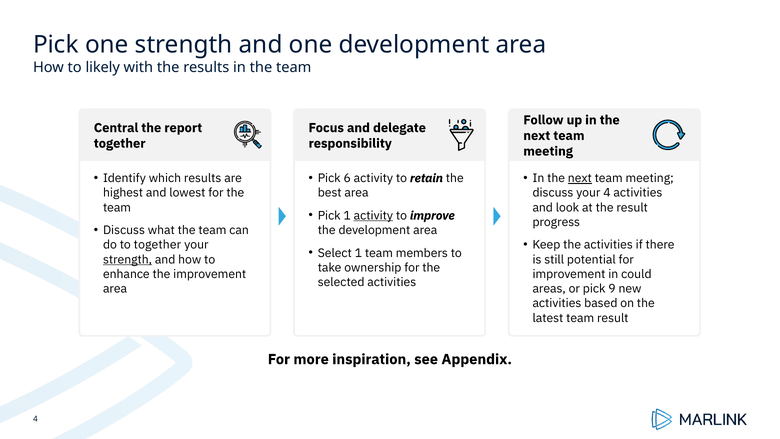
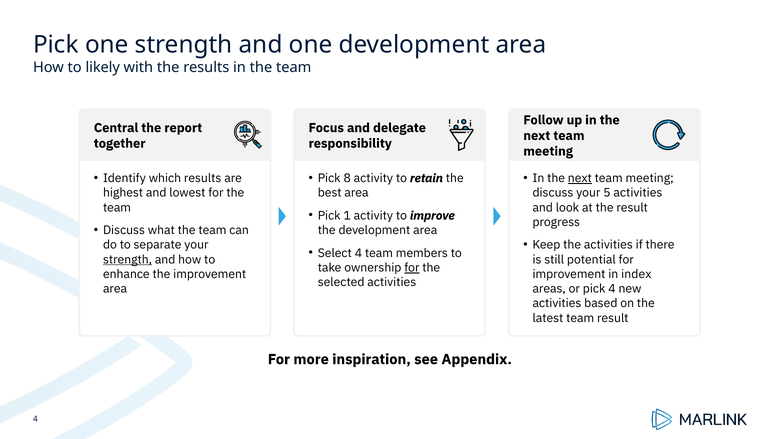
6: 6 -> 8 (347, 178)
your 4: 4 -> 5 (607, 193)
activity underline: present -> none (373, 215)
to together: together -> separate (158, 245)
Select 1: 1 -> 4 (358, 253)
for underline: none -> present (412, 267)
could: could -> index (636, 274)
pick 9: 9 -> 4 (612, 289)
